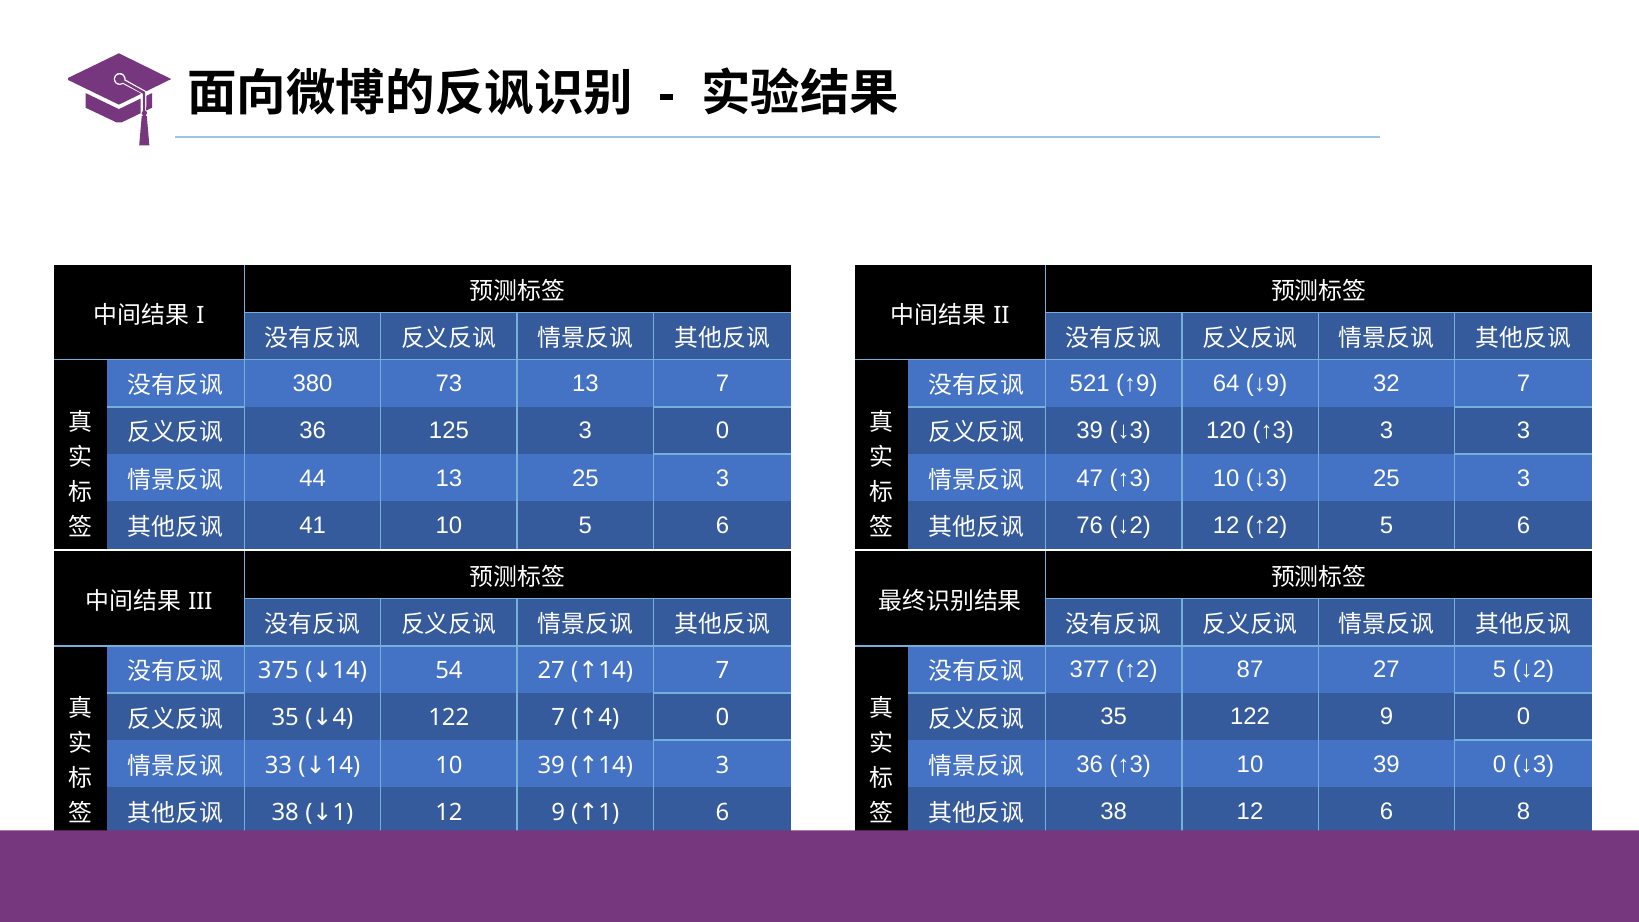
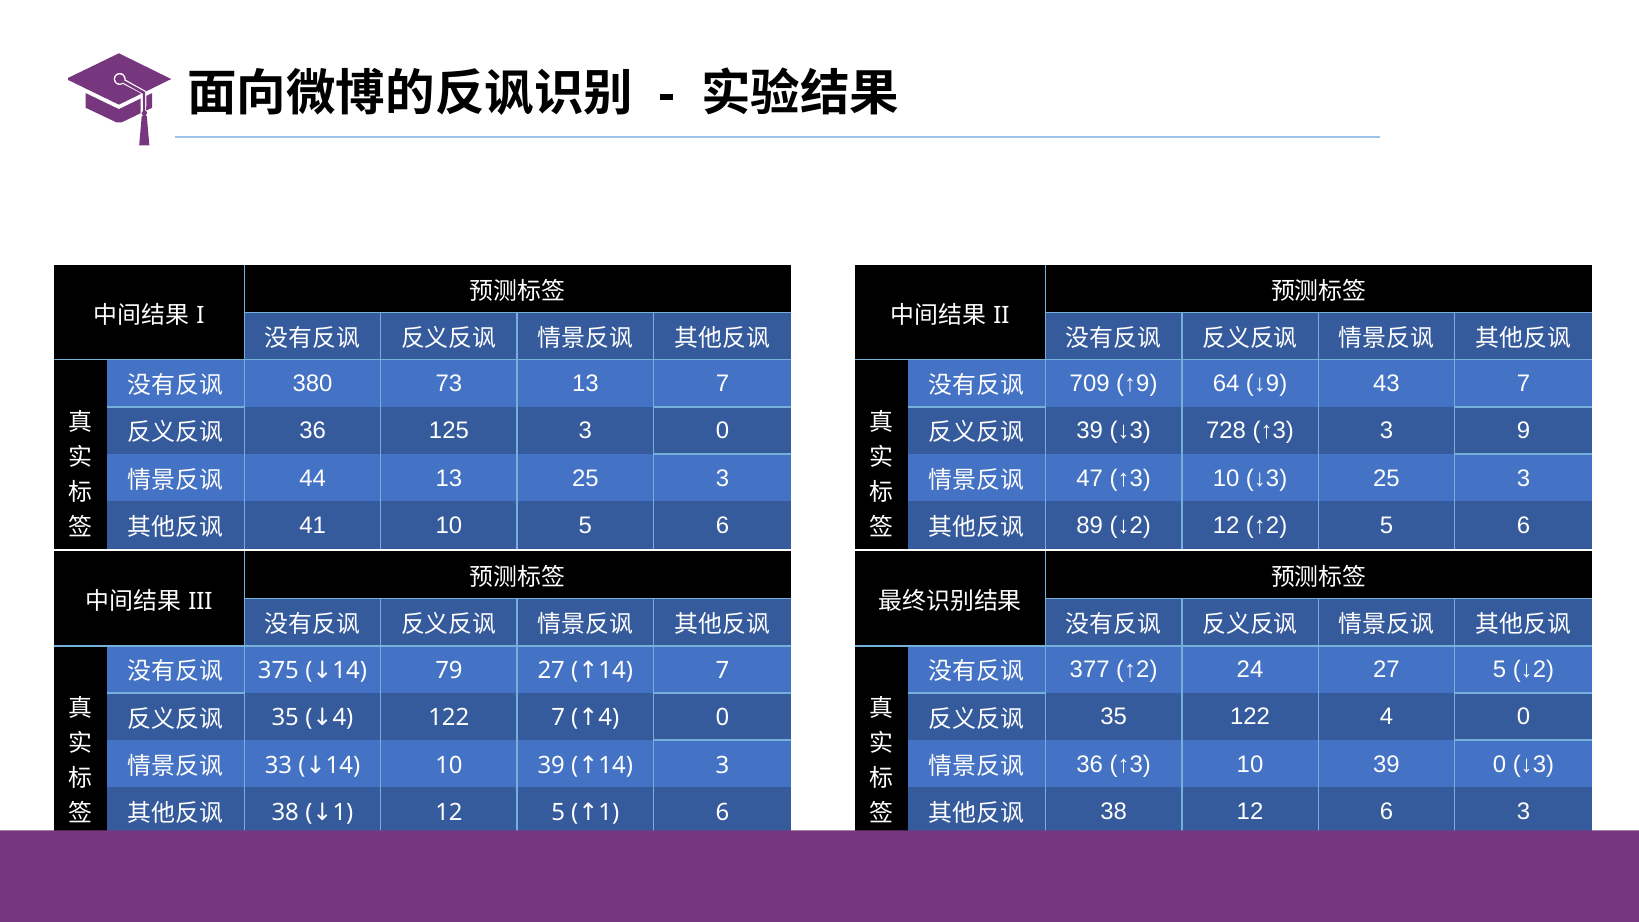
521: 521 -> 709 (1090, 384)
32: 32 -> 43 (1386, 384)
120: 120 -> 728 (1226, 431)
3 3: 3 -> 9 (1523, 431)
76: 76 -> 89 (1090, 525)
54: 54 -> 79 (449, 671)
87: 87 -> 24 (1250, 670)
122 9: 9 -> 4 (1386, 717)
12 9: 9 -> 5 (558, 812)
6 8: 8 -> 3 (1523, 811)
